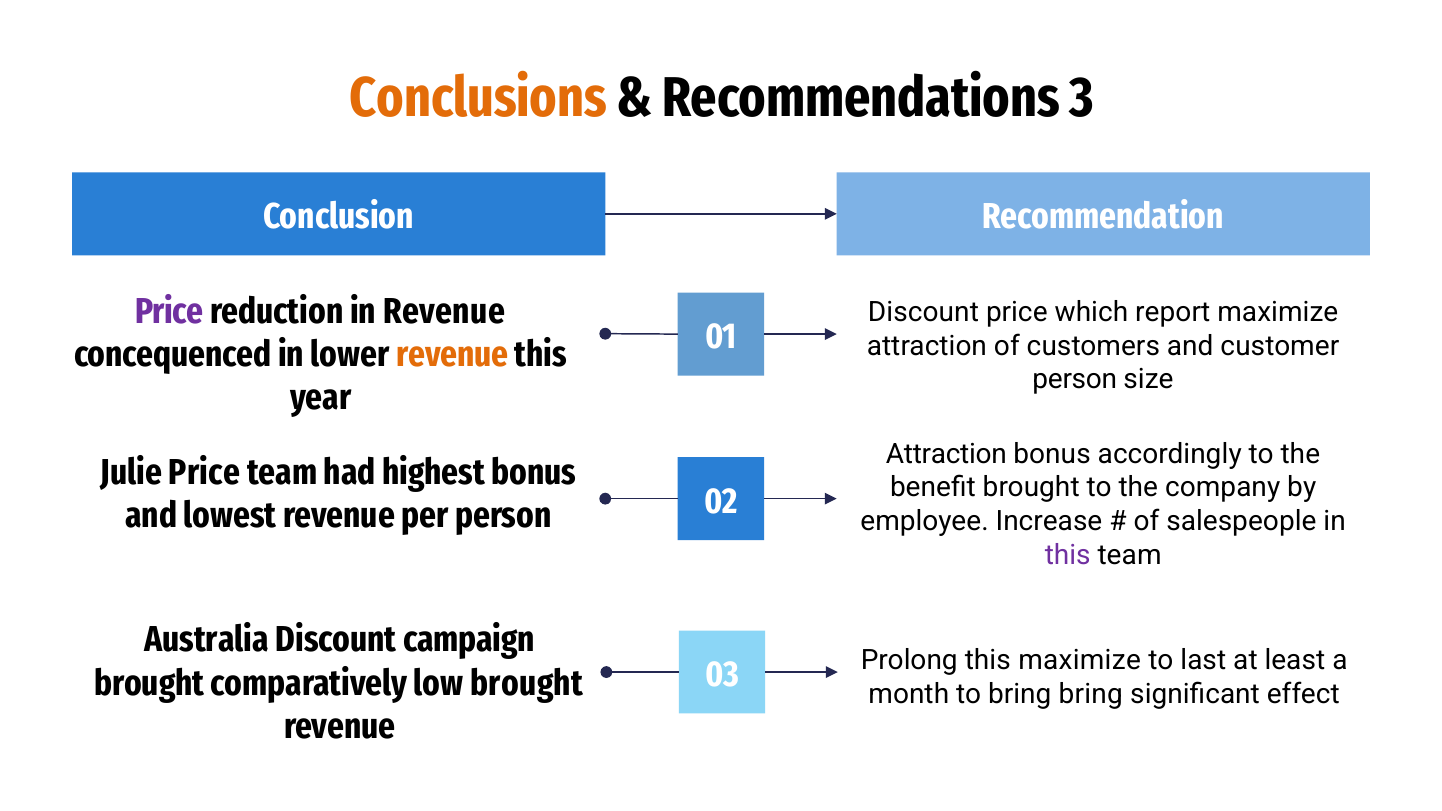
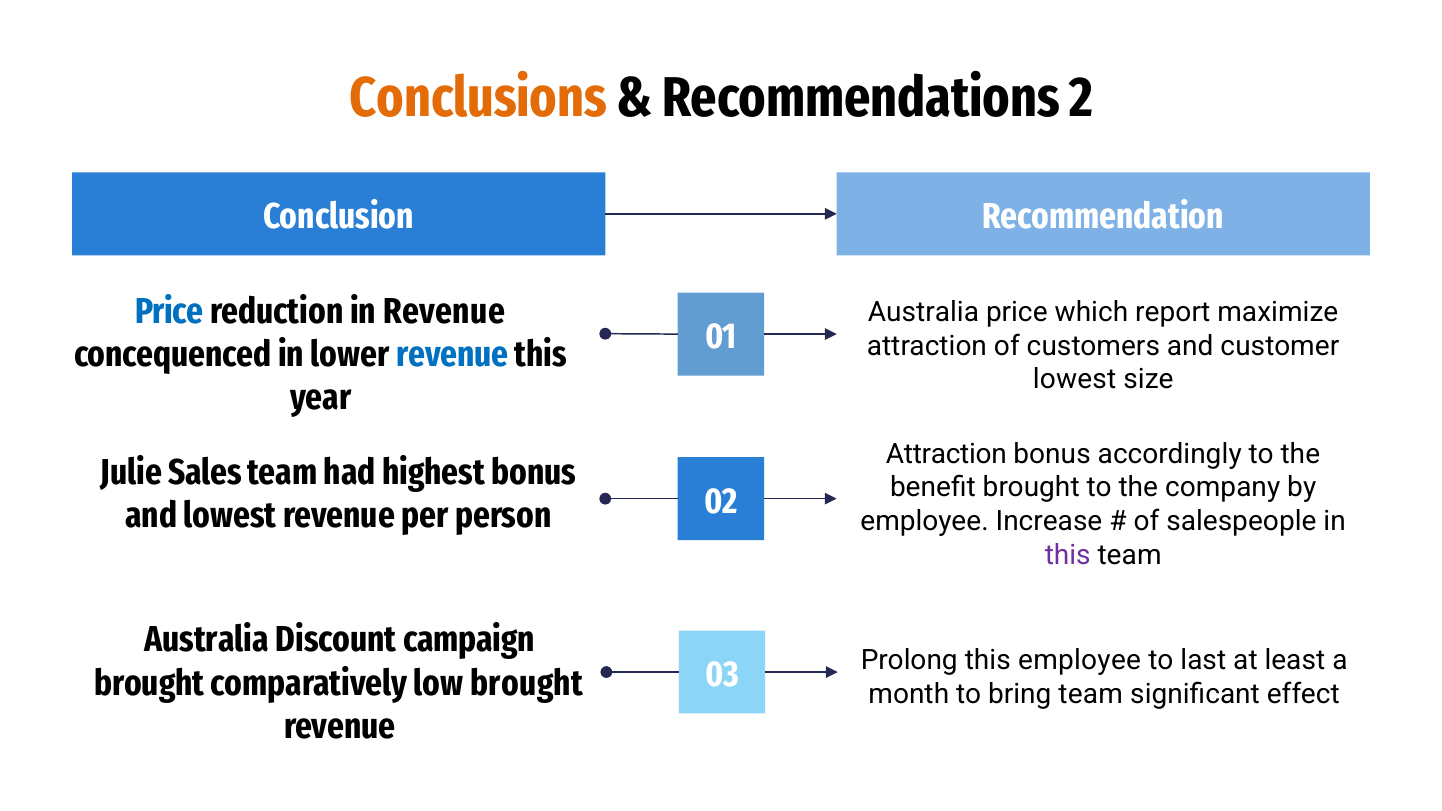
3: 3 -> 2 (1081, 98)
Price colour: purple -> blue (169, 312)
Discount: Discount -> Australia (923, 312)
revenue colour: orange -> blue (452, 355)
person: person -> lowest (1075, 380)
Julie Price: Price -> Sales (205, 472)
this maximize: maximize -> employee (1080, 660)
bring bring: bring -> team (1091, 694)
